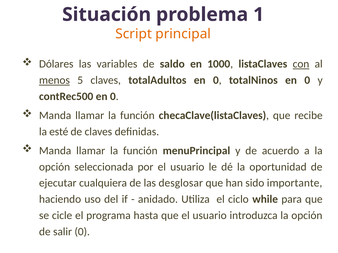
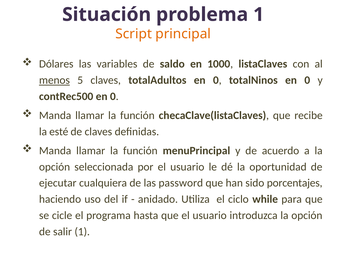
con underline: present -> none (301, 64)
desglosar: desglosar -> password (181, 183)
importante: importante -> porcentajes (295, 183)
salir 0: 0 -> 1 (82, 232)
